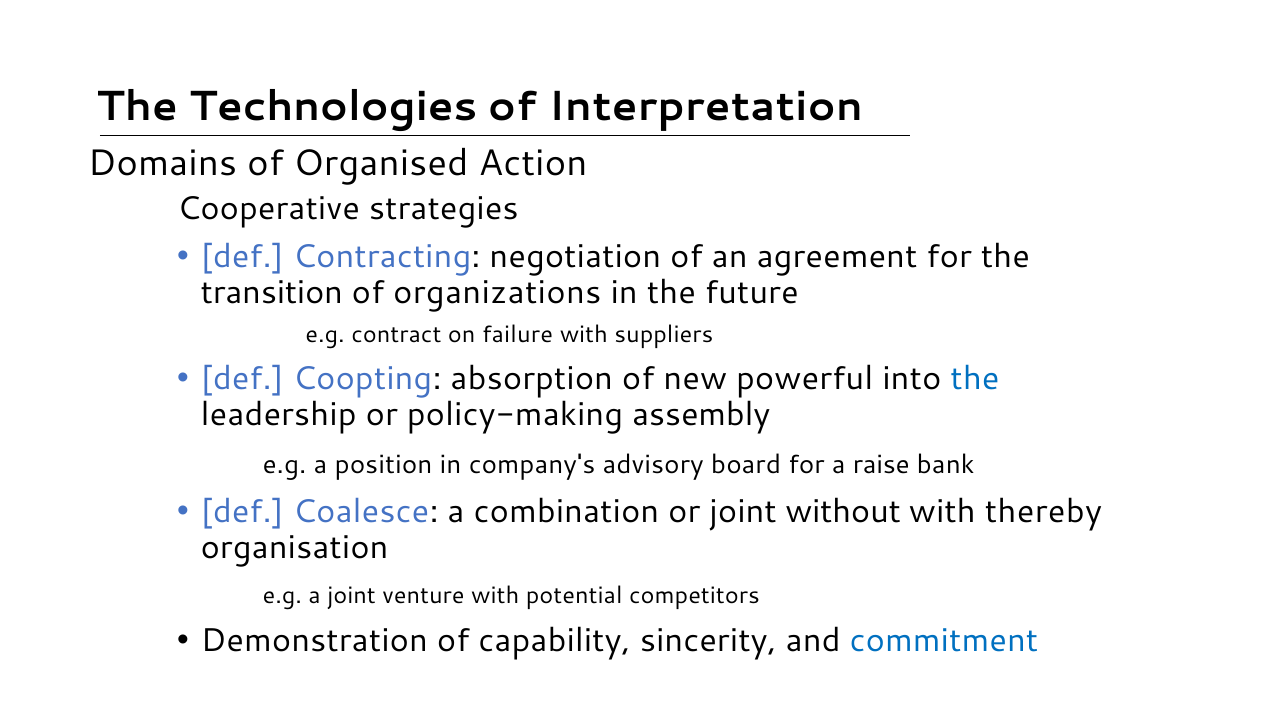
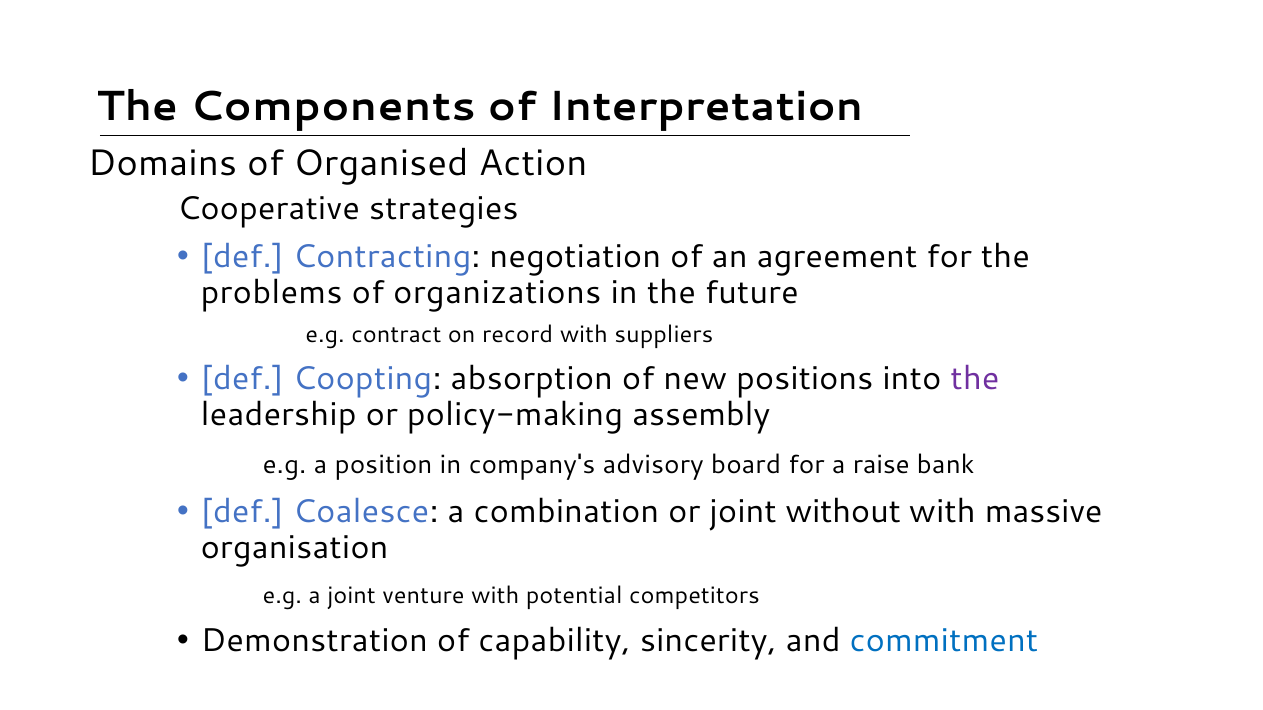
Technologies: Technologies -> Components (333, 106)
transition: transition -> problems (272, 293)
failure: failure -> record (518, 334)
powerful: powerful -> positions (805, 379)
the colour: blue -> purple (975, 379)
thereby: thereby -> massive (1044, 512)
